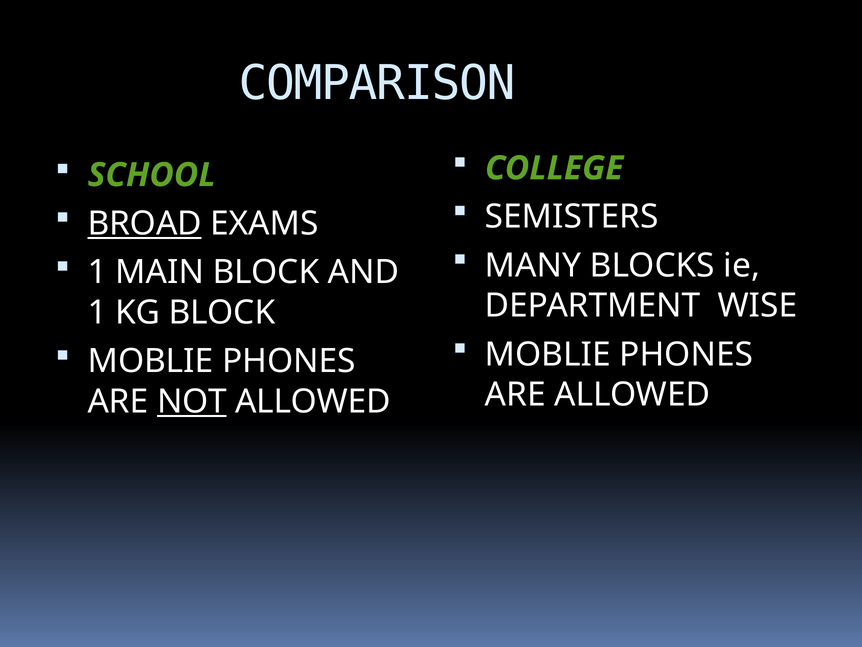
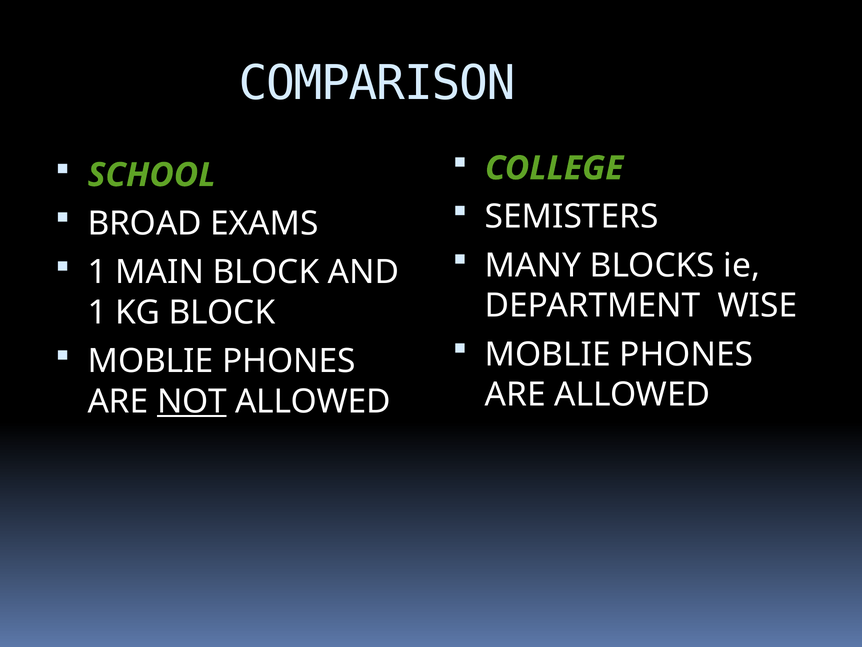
BROAD underline: present -> none (145, 224)
